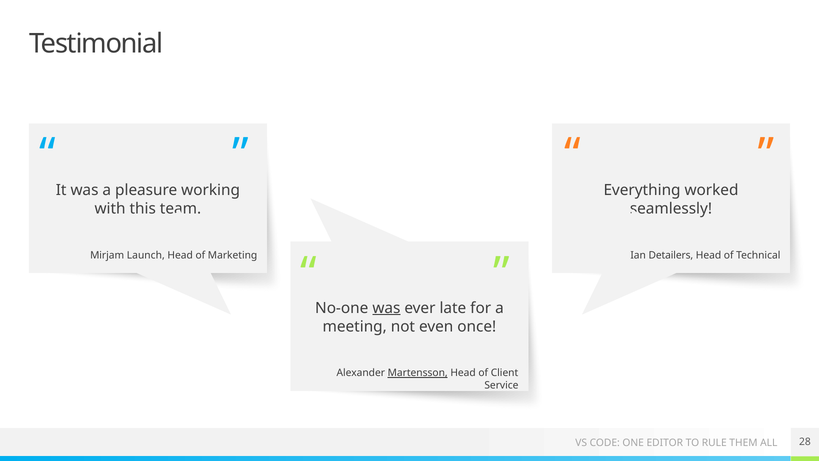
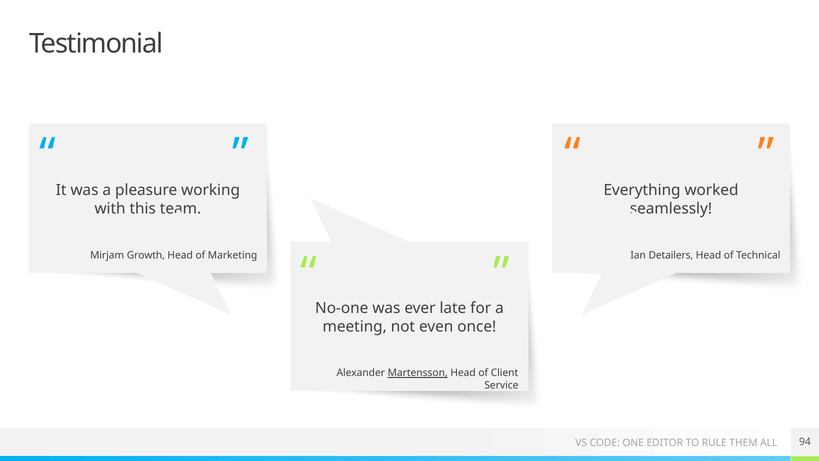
Launch: Launch -> Growth (146, 255)
was underline: present -> none (386, 308)
28: 28 -> 94 (805, 442)
